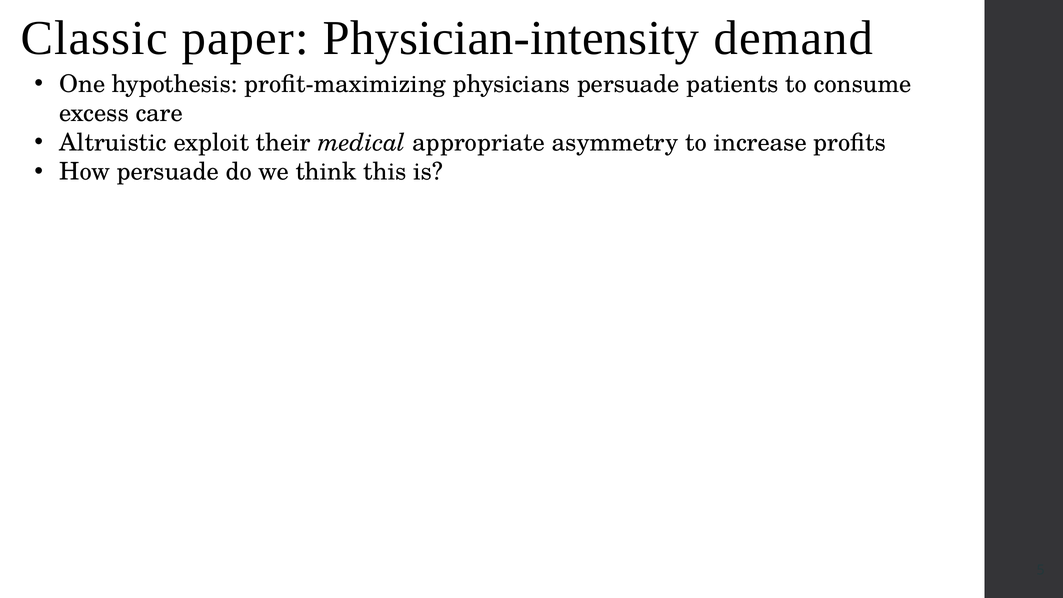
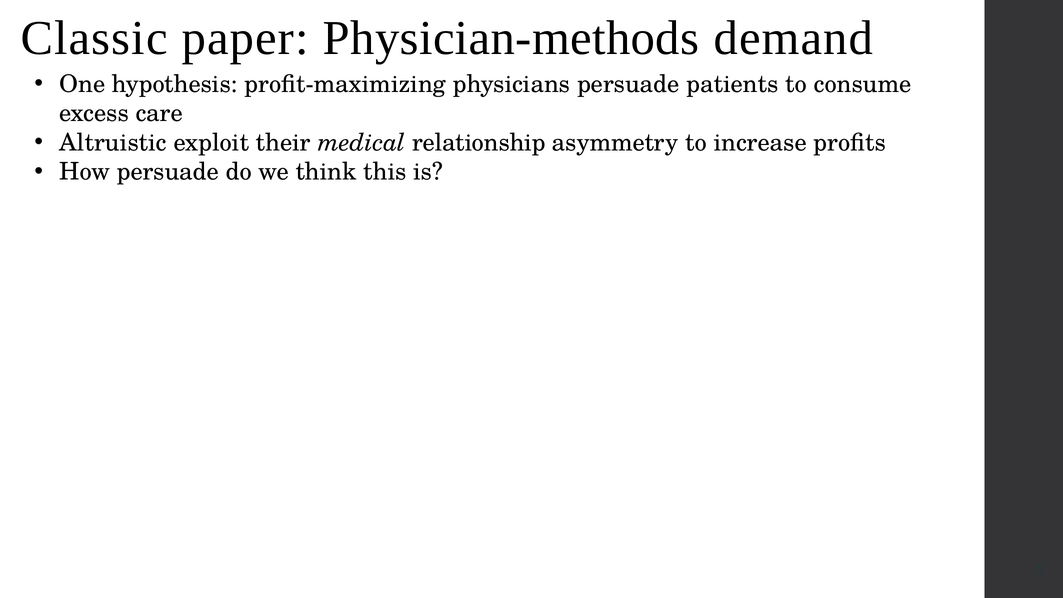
Physician-intensity: Physician-intensity -> Physician-methods (511, 38)
appropriate: appropriate -> relationship (479, 143)
